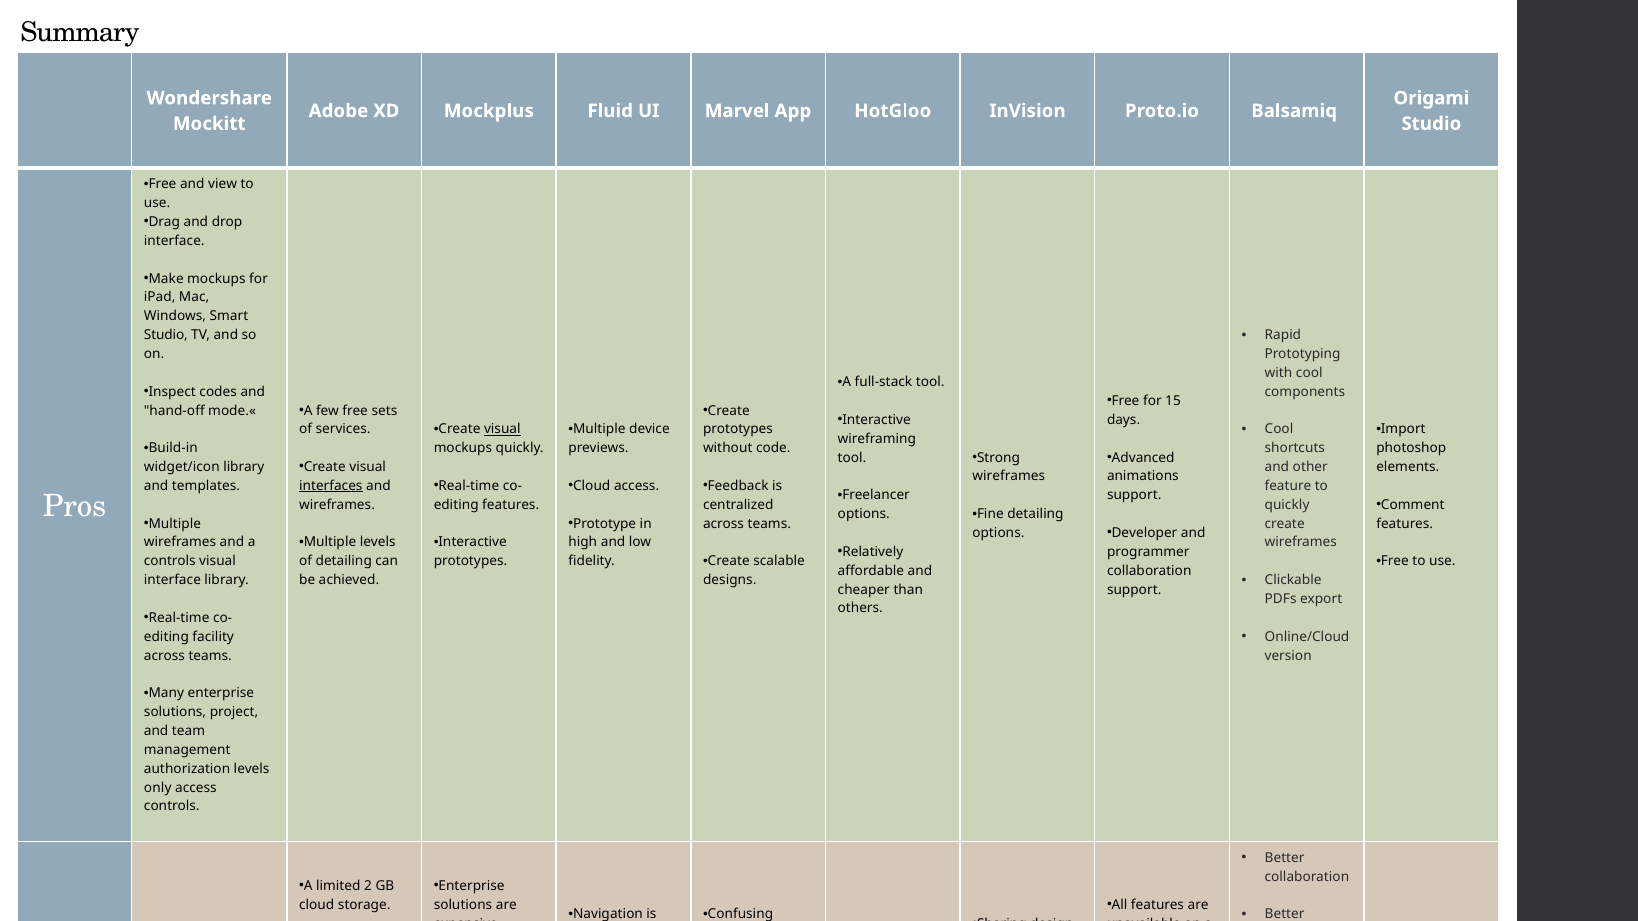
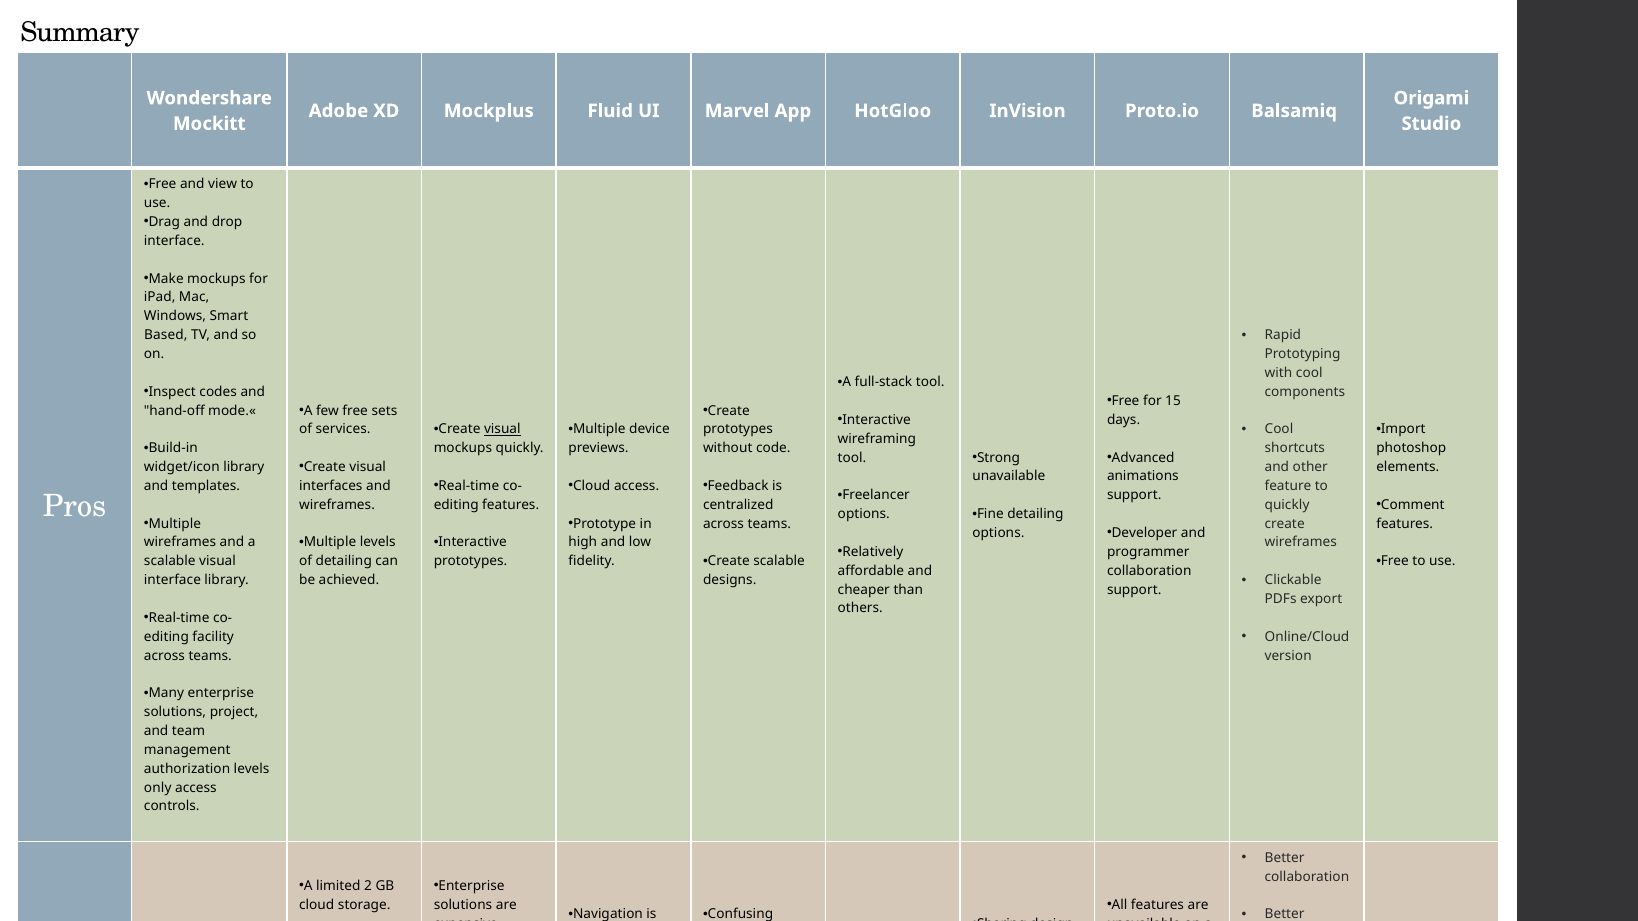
Studio: Studio -> Based (166, 335)
wireframes: wireframes -> unavailable (1009, 477)
interfaces underline: present -> none (331, 486)
controls: controls -> scalable (170, 562)
